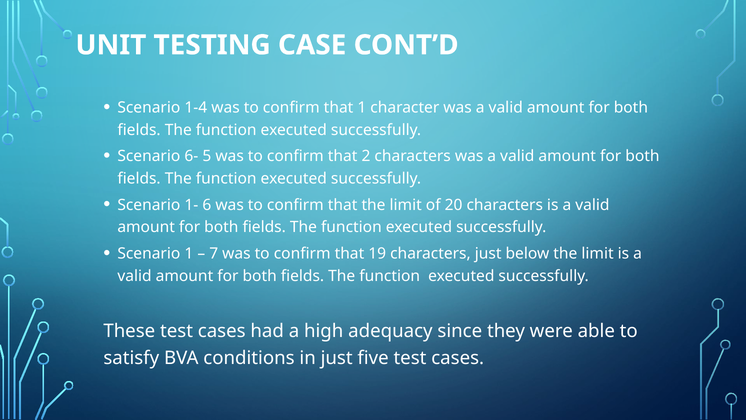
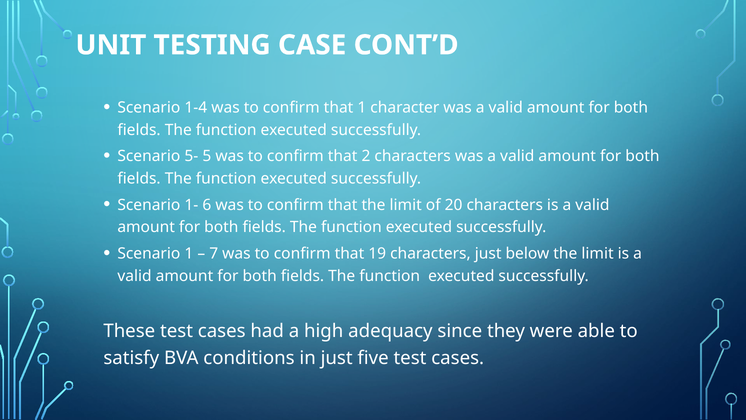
6-: 6- -> 5- (191, 156)
